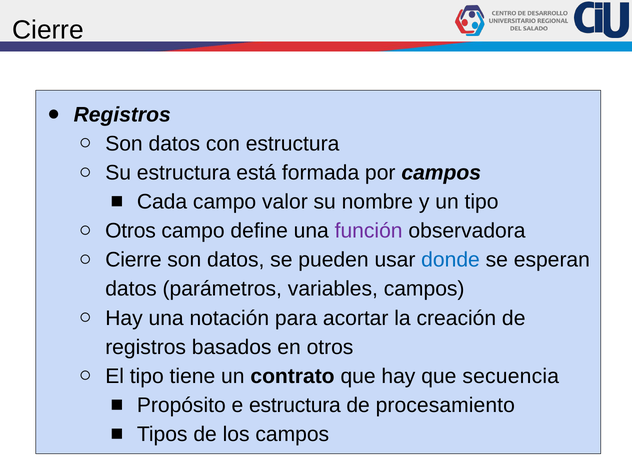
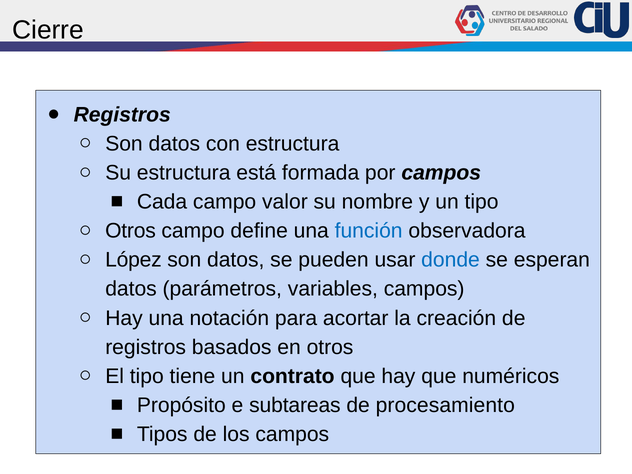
función colour: purple -> blue (369, 231)
Cierre: Cierre -> López (133, 260)
secuencia: secuencia -> numéricos (511, 376)
e estructura: estructura -> subtareas (295, 405)
